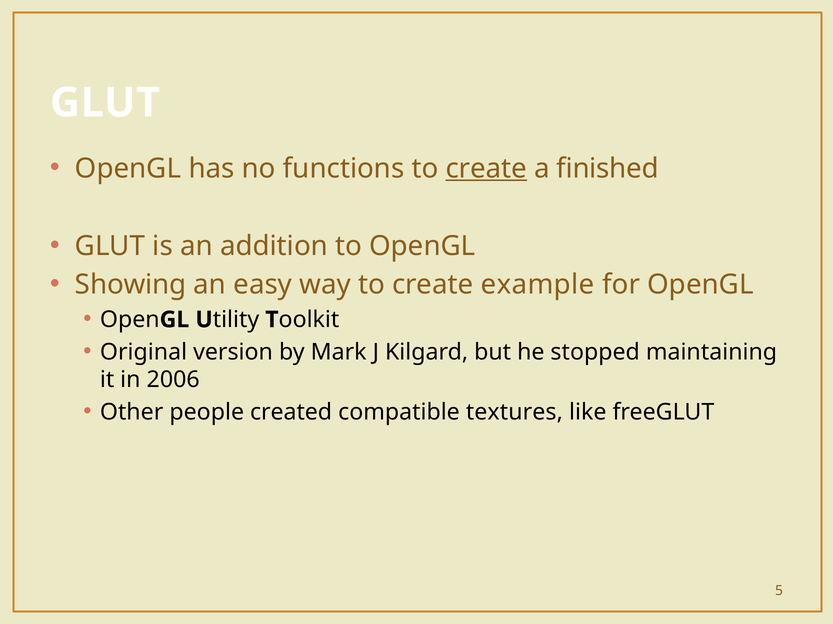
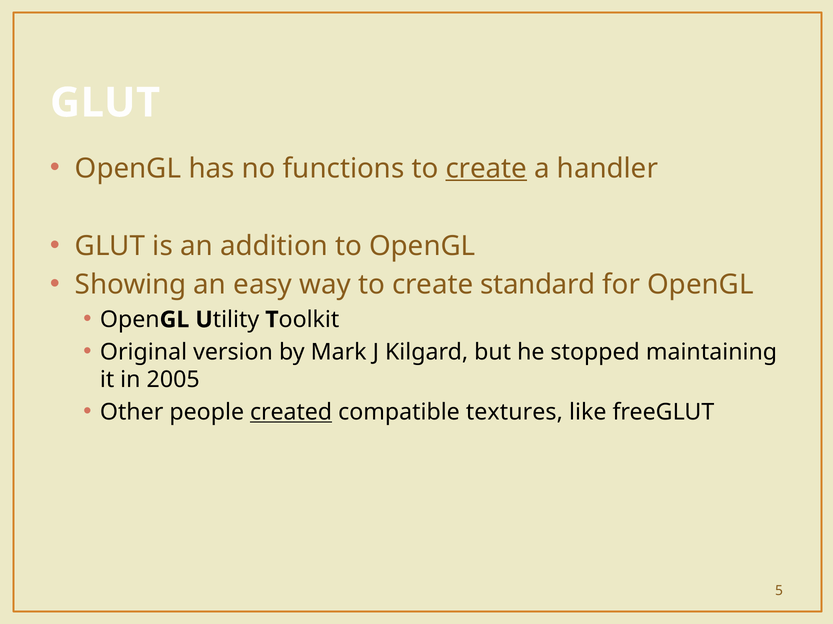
finished: finished -> handler (607, 169)
example: example -> standard (538, 285)
2006: 2006 -> 2005 (173, 380)
created underline: none -> present (291, 413)
